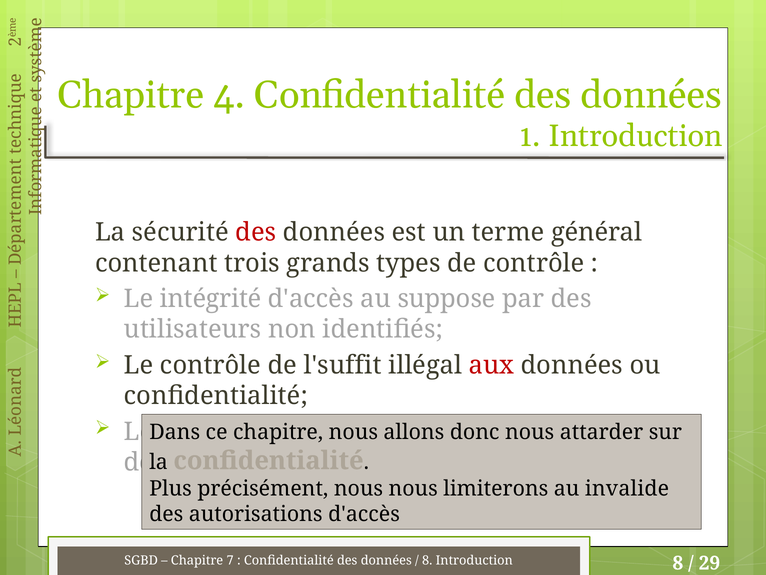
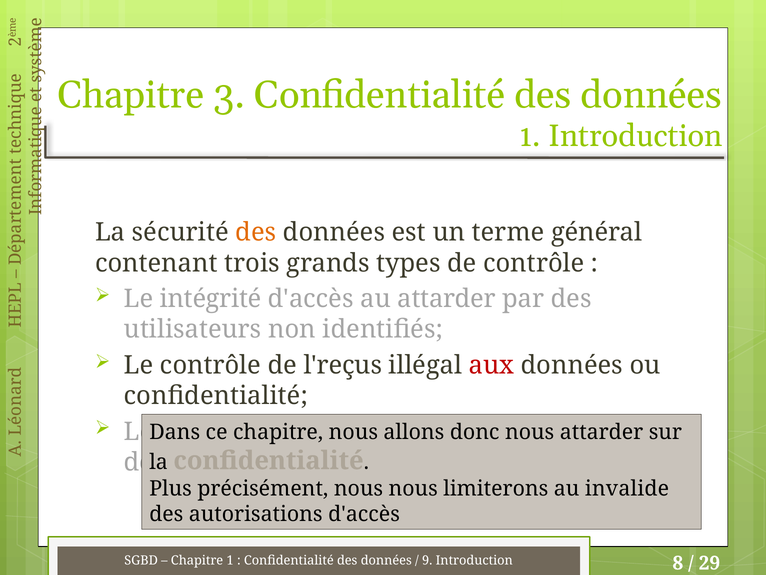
4: 4 -> 3 (229, 95)
des colour: red -> orange (256, 232)
au suppose: suppose -> attarder (447, 299)
l'suffit: l'suffit -> l'reçus (343, 365)
Chapitre 7: 7 -> 1 (230, 560)
8: 8 -> 9 (427, 560)
